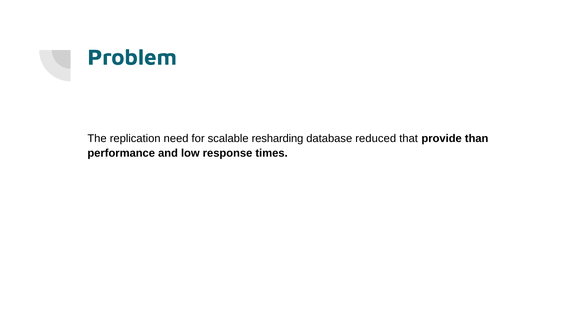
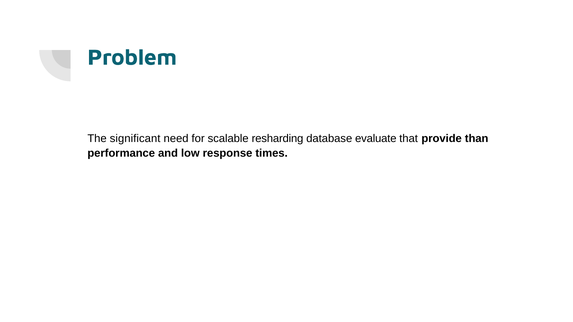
replication: replication -> significant (135, 139)
reduced: reduced -> evaluate (376, 139)
